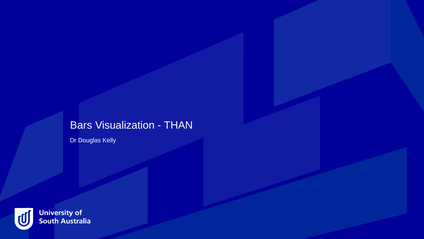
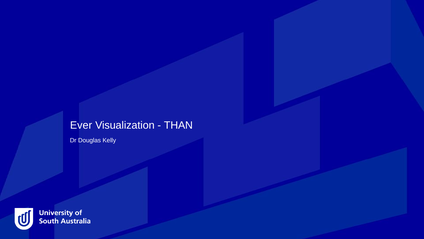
Bars: Bars -> Ever (81, 125)
